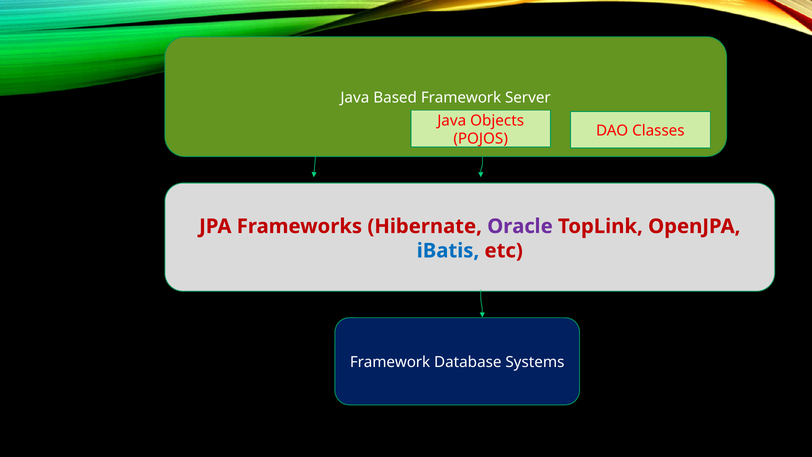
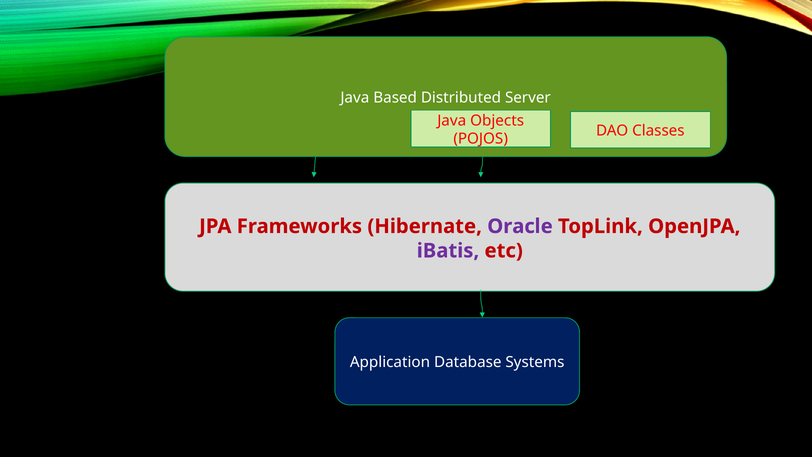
Based Framework: Framework -> Distributed (461, 98)
iBatis colour: blue -> purple (448, 251)
Framework: Framework -> Application (390, 362)
